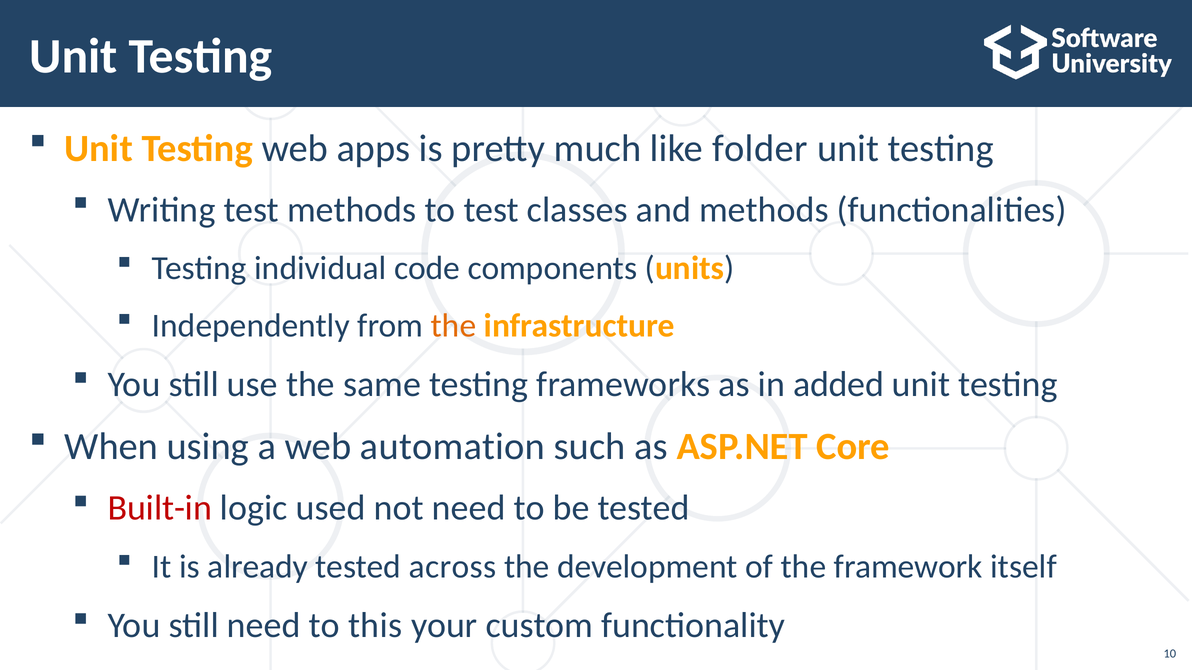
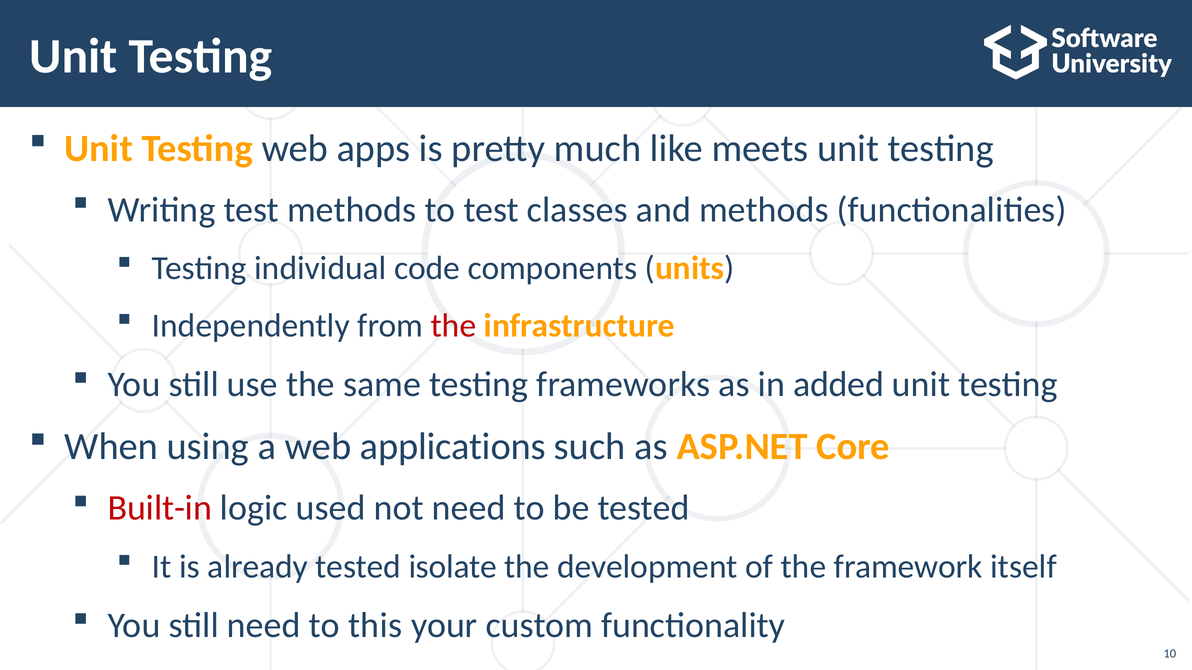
folder: folder -> meets (760, 148)
the colour: orange -> red (453, 326)
automation: automation -> applications (453, 447)
across: across -> isolate (453, 567)
